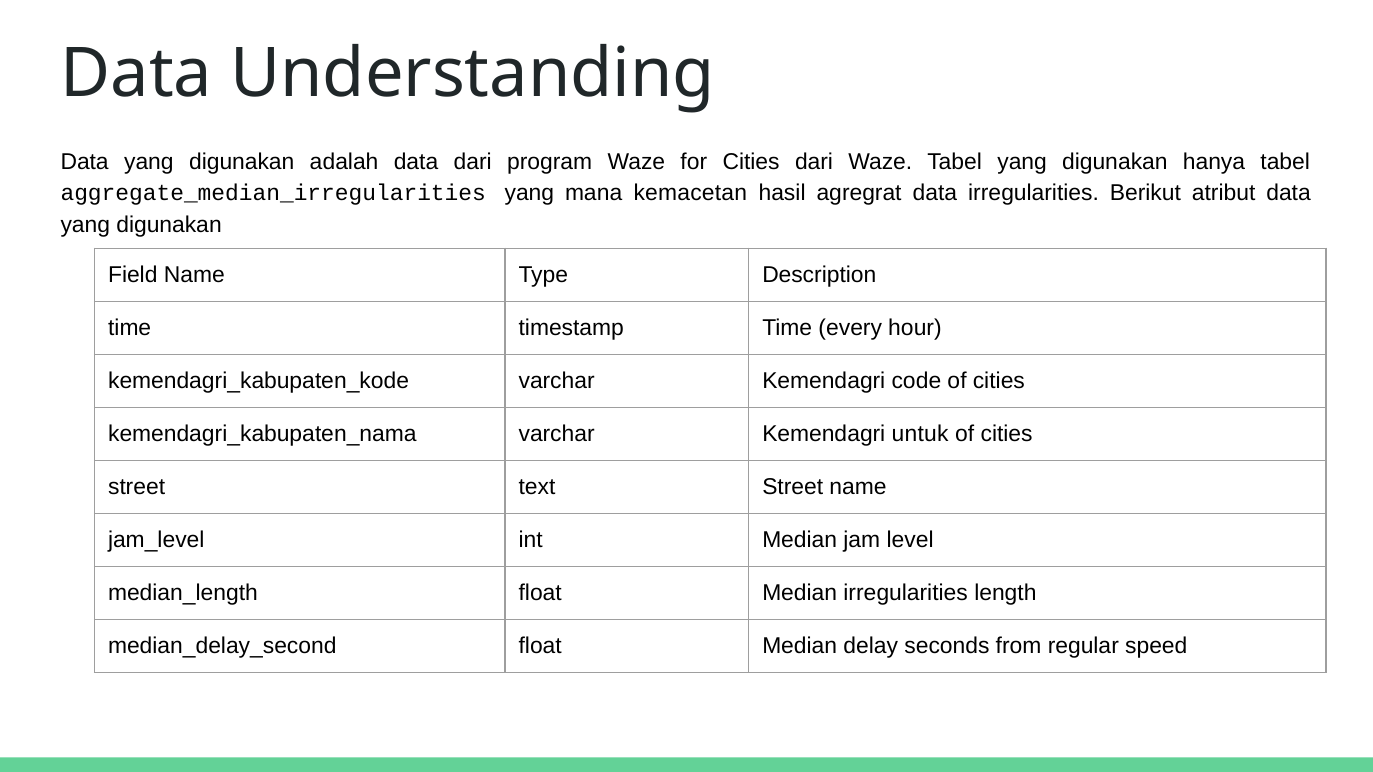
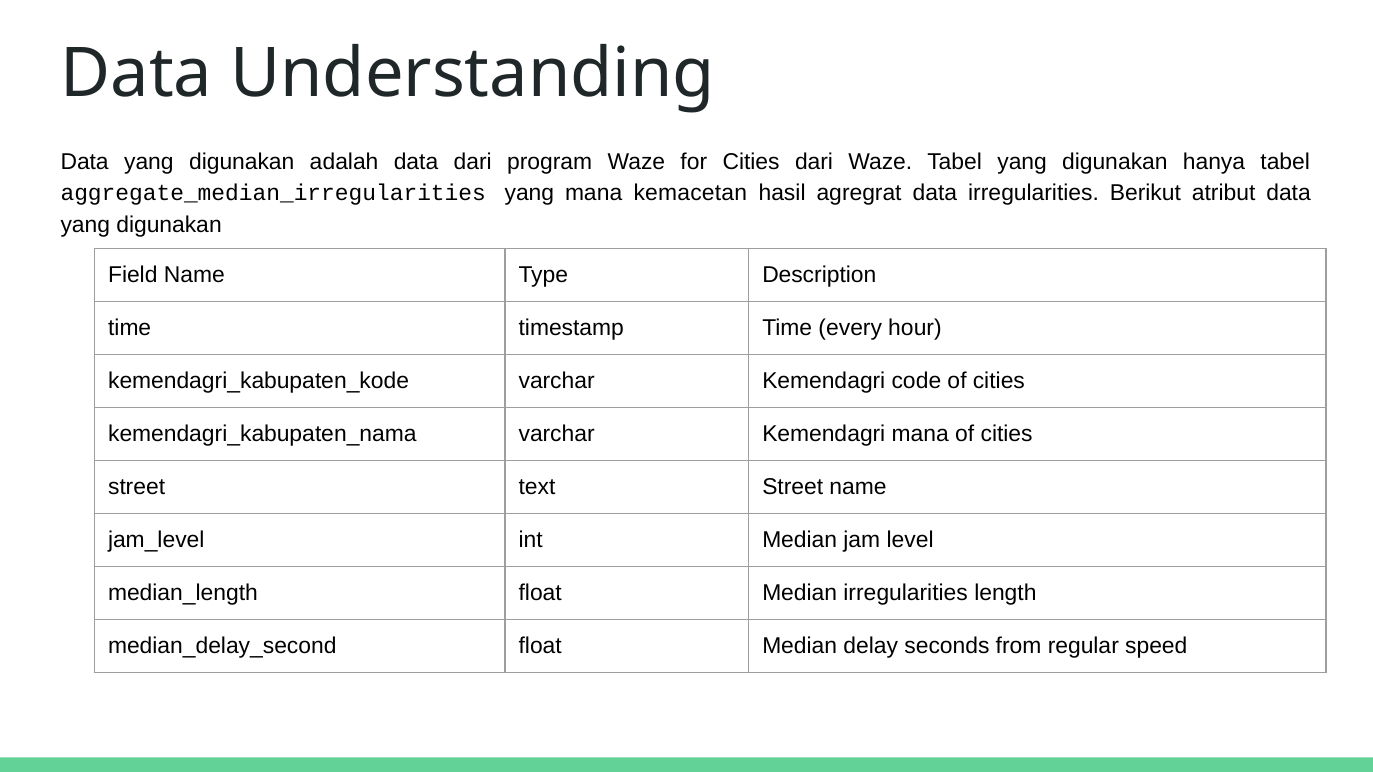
Kemendagri untuk: untuk -> mana (920, 434)
